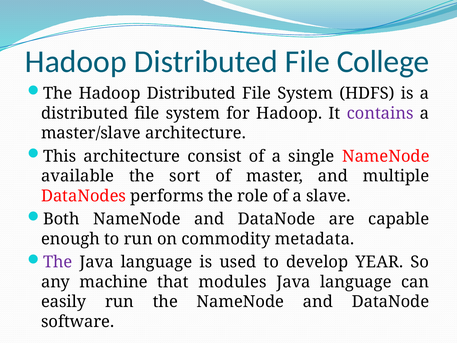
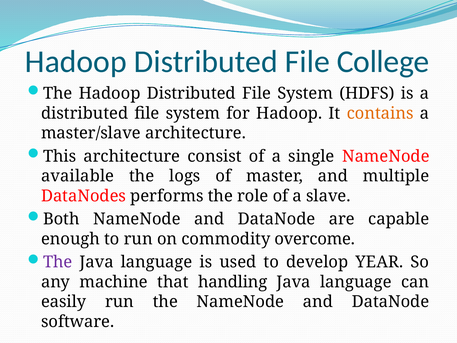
contains colour: purple -> orange (380, 113)
sort: sort -> logs (185, 176)
metadata: metadata -> overcome (315, 239)
modules: modules -> handling (233, 282)
